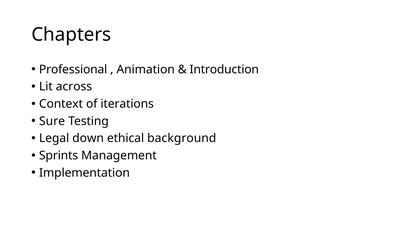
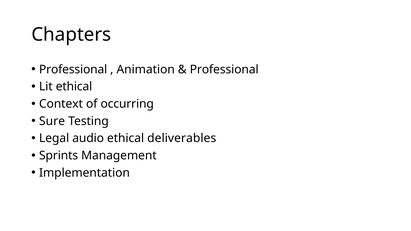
Introduction: Introduction -> Professional (224, 69)
Lit across: across -> ethical (74, 87)
iterations: iterations -> occurring (127, 104)
down: down -> audio (88, 138)
background: background -> deliverables (182, 138)
